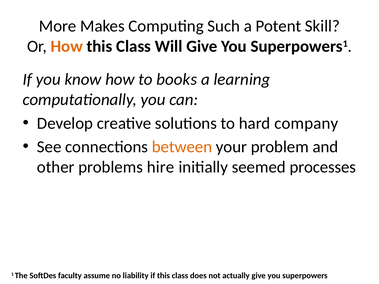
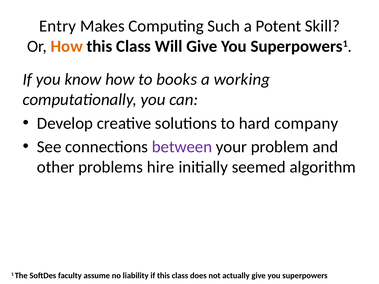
More: More -> Entry (58, 26)
learning: learning -> working (242, 80)
between colour: orange -> purple (182, 147)
processes: processes -> algorithm (323, 167)
